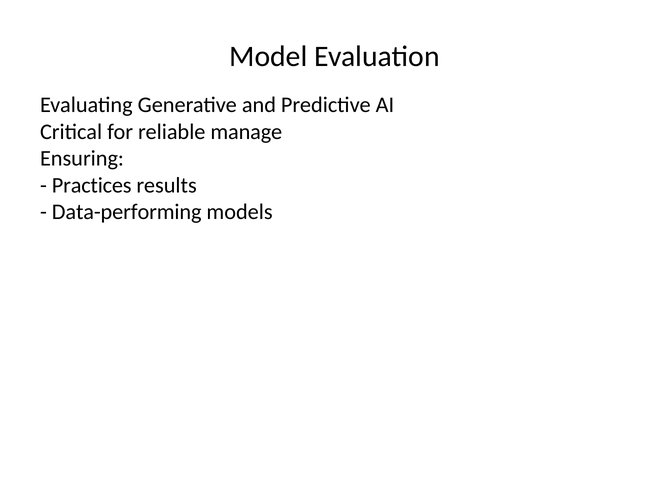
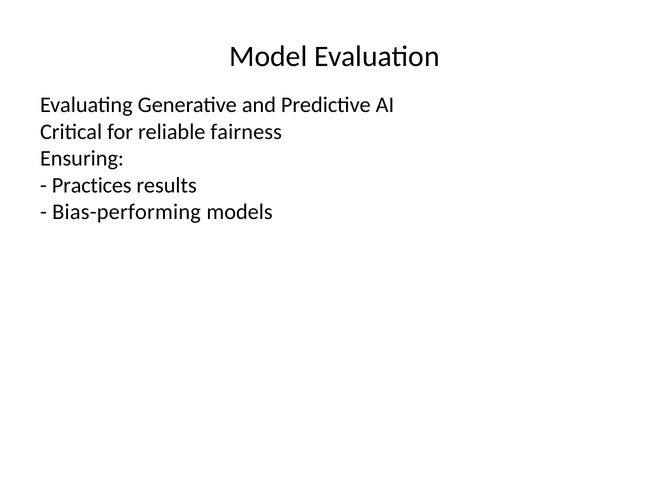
manage: manage -> fairness (246, 132)
Data-performing: Data-performing -> Bias-performing (127, 212)
